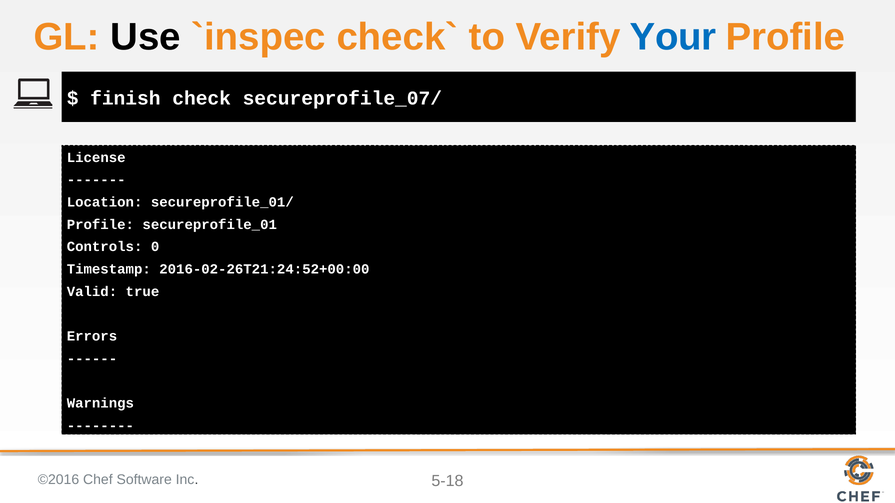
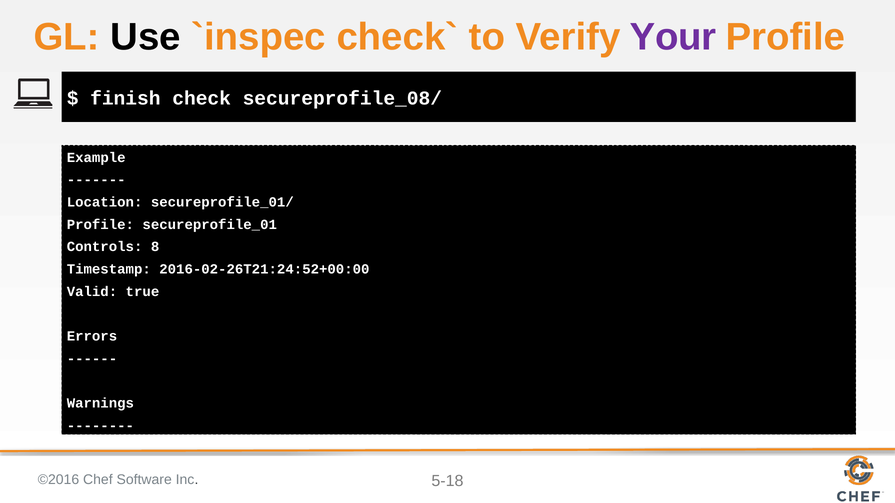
Your colour: blue -> purple (673, 37)
secureprofile_07/: secureprofile_07/ -> secureprofile_08/ (342, 98)
License: License -> Example (96, 158)
0: 0 -> 8 (155, 247)
